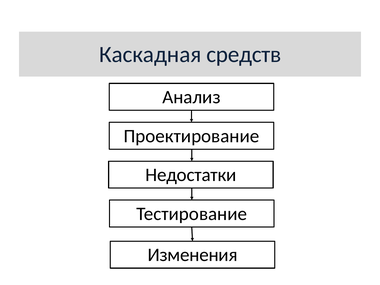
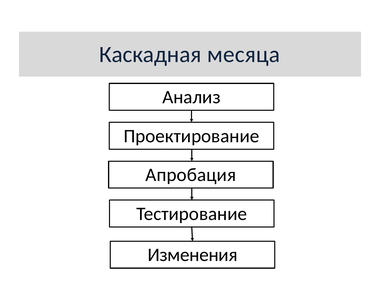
средств: средств -> месяца (244, 54)
Недостатки: Недостатки -> Апробация (191, 175)
